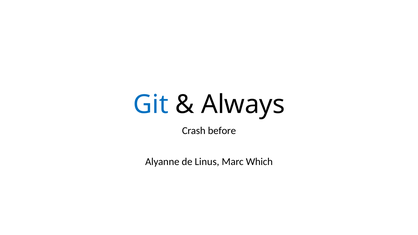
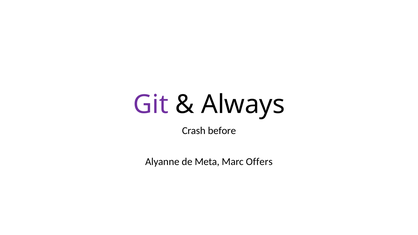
Git colour: blue -> purple (151, 104)
Linus: Linus -> Meta (207, 162)
Which: Which -> Offers (259, 162)
